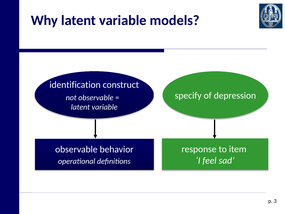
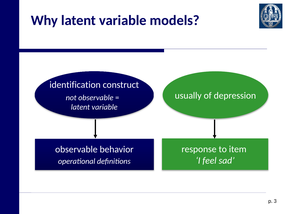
specify: specify -> usually (188, 95)
